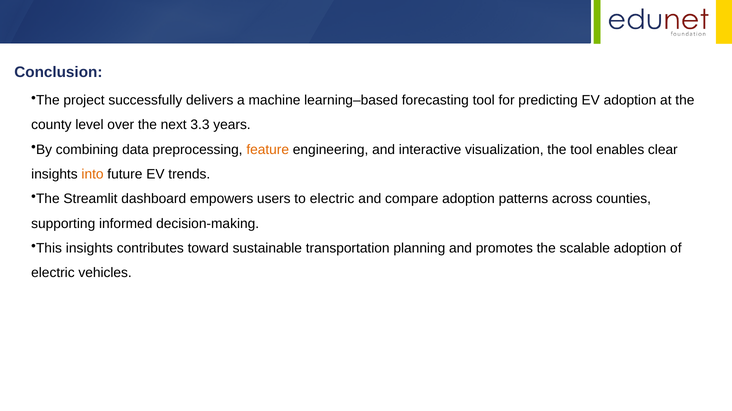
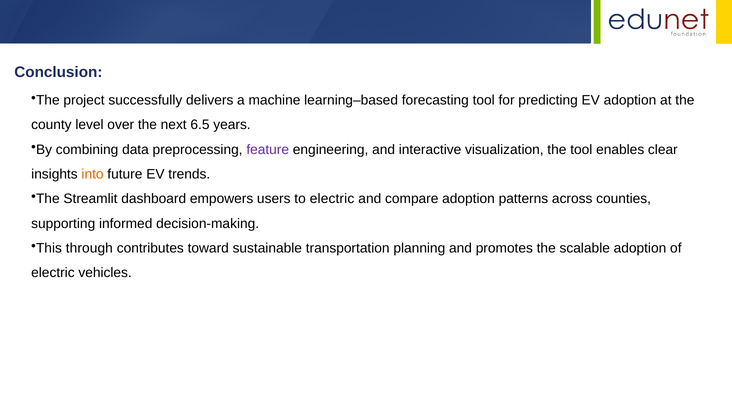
3.3: 3.3 -> 6.5 (200, 125)
feature colour: orange -> purple (268, 150)
This insights: insights -> through (89, 249)
